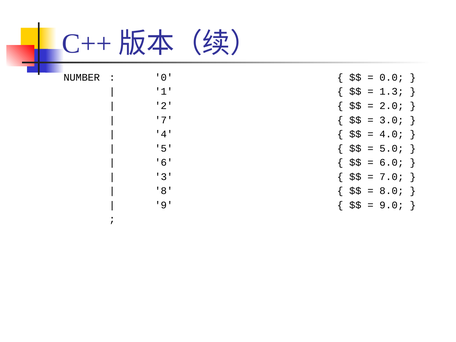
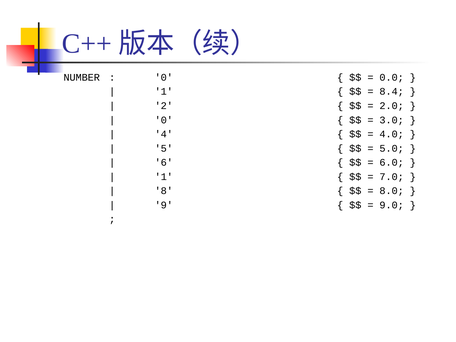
1.3: 1.3 -> 8.4 (392, 92)
7: 7 -> 0 (164, 120)
3: 3 -> 1 (164, 177)
